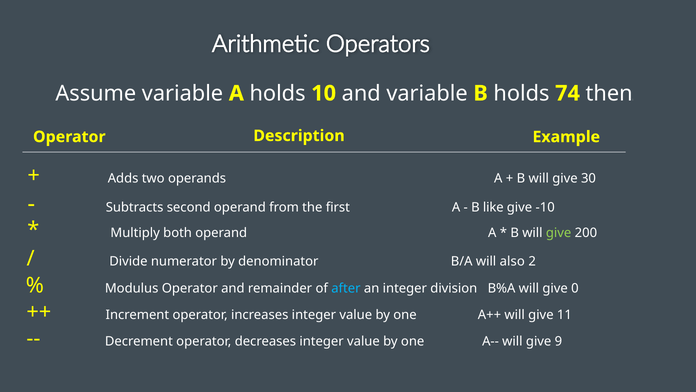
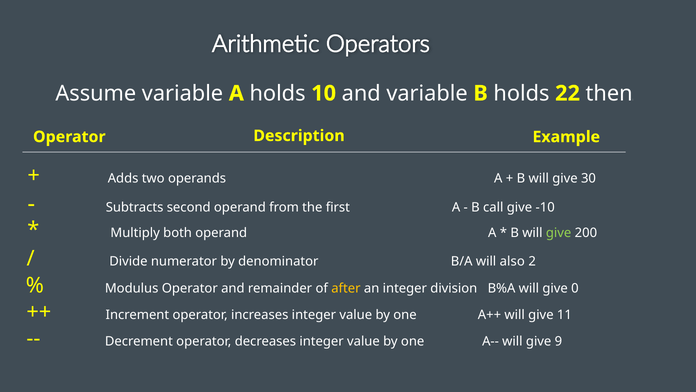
74: 74 -> 22 (568, 93)
like: like -> call (493, 207)
after colour: light blue -> yellow (346, 288)
